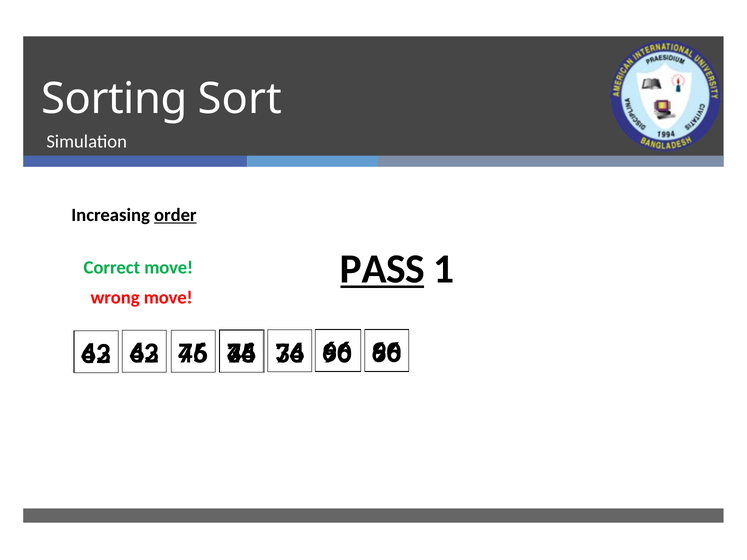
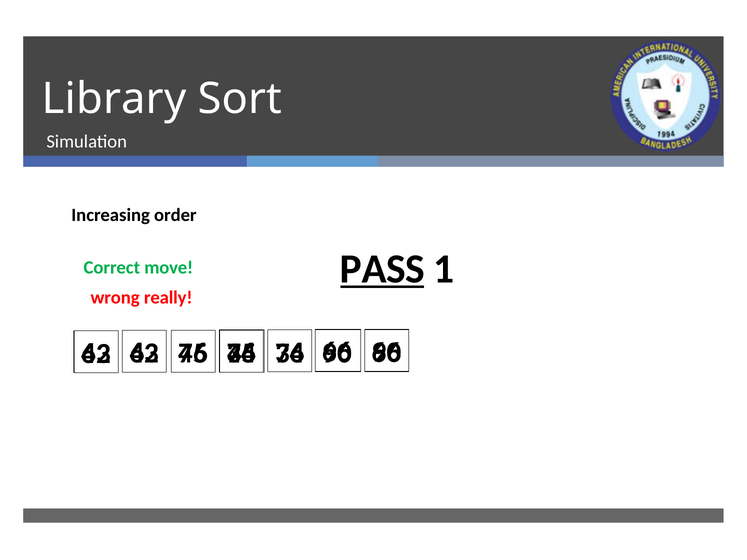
Sorting: Sorting -> Library (114, 99)
order underline: present -> none (175, 215)
wrong move: move -> really (168, 298)
